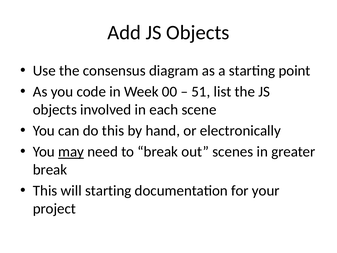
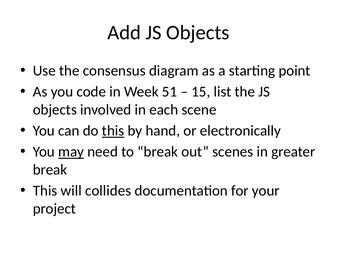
00: 00 -> 51 (170, 92)
51: 51 -> 15 (201, 92)
this underline: none -> present (113, 131)
will starting: starting -> collides (108, 191)
